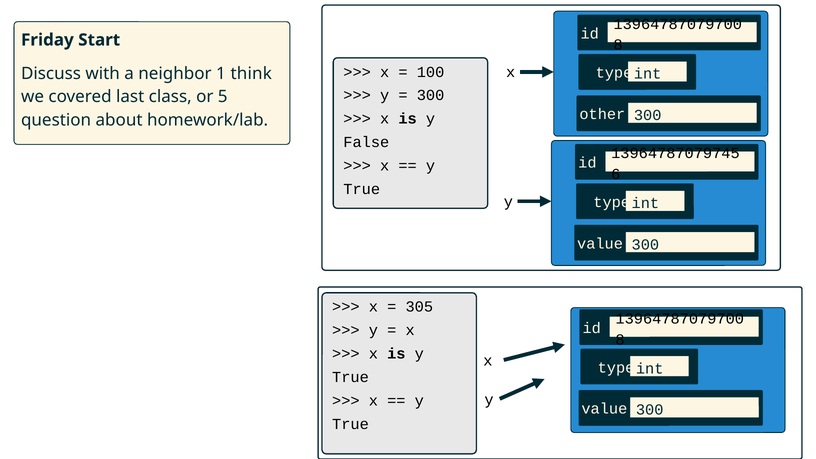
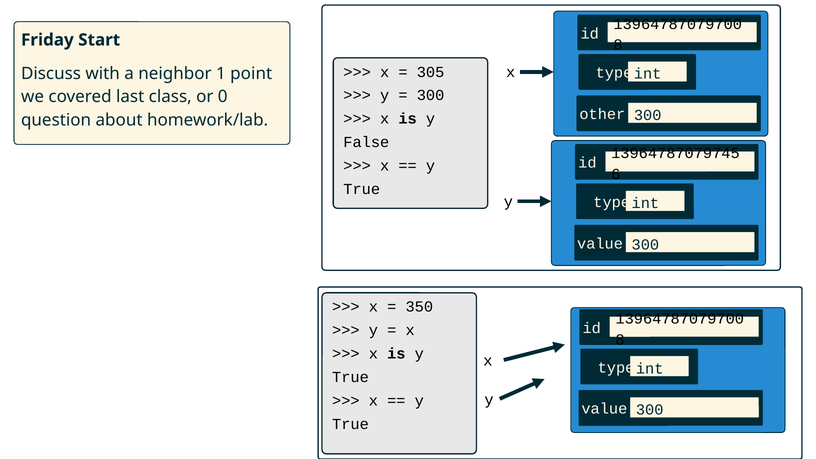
100: 100 -> 305 (431, 72)
think: think -> point (251, 73)
5: 5 -> 0 (223, 97)
305: 305 -> 350 (419, 307)
